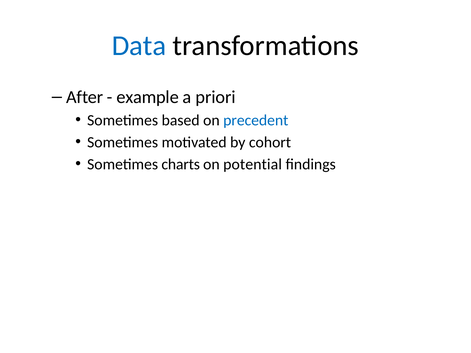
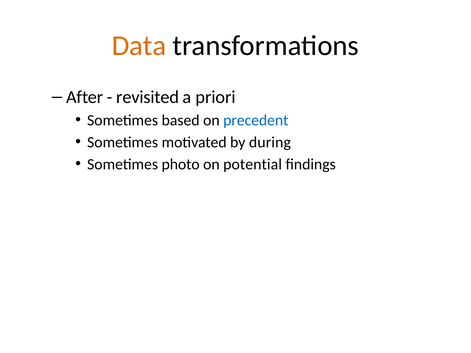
Data colour: blue -> orange (139, 46)
example: example -> revisited (148, 97)
cohort: cohort -> during (270, 142)
charts: charts -> photo (181, 164)
